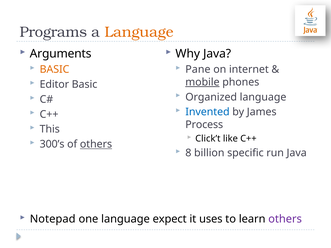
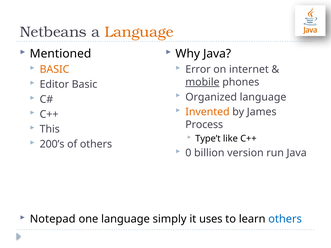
Programs: Programs -> Netbeans (53, 32)
Arguments: Arguments -> Mentioned (61, 54)
Pane: Pane -> Error (198, 69)
Invented colour: blue -> orange (207, 112)
Click’t: Click’t -> Type’t (208, 139)
300’s: 300’s -> 200’s (52, 144)
others underline: present -> none (96, 144)
8: 8 -> 0 (188, 153)
specific: specific -> version (245, 153)
expect: expect -> simply (170, 219)
others colour: purple -> blue (285, 219)
